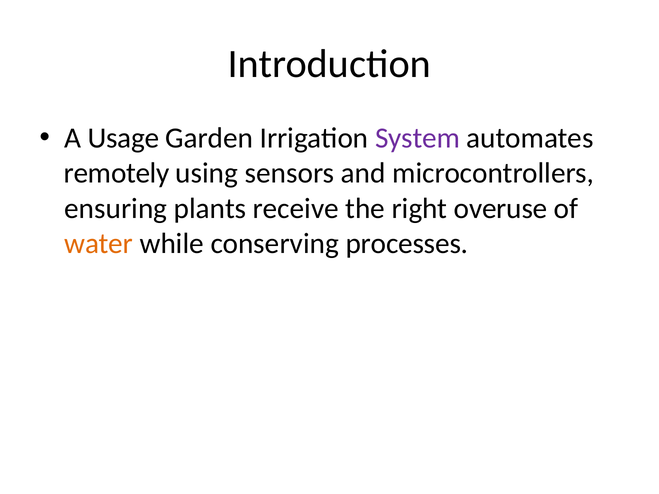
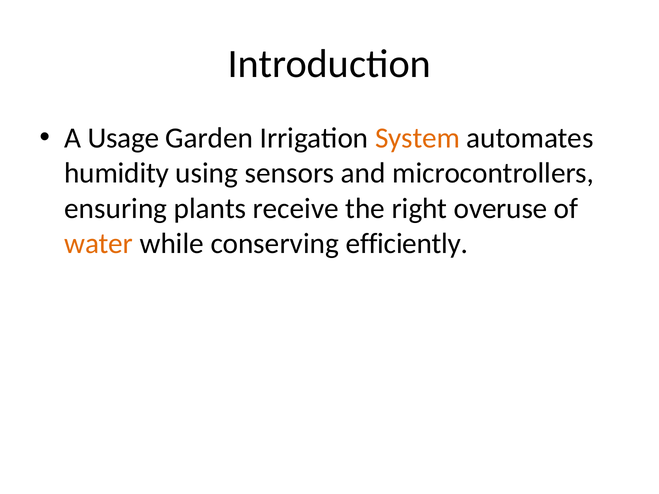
System colour: purple -> orange (417, 138)
remotely: remotely -> humidity (117, 173)
processes: processes -> efficiently (407, 244)
